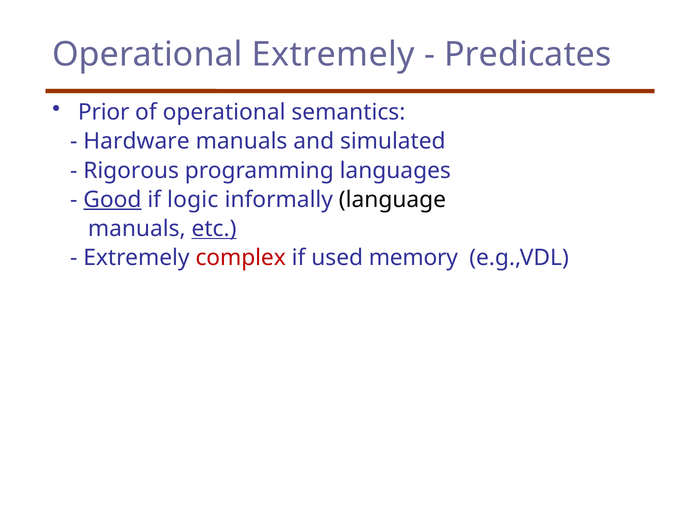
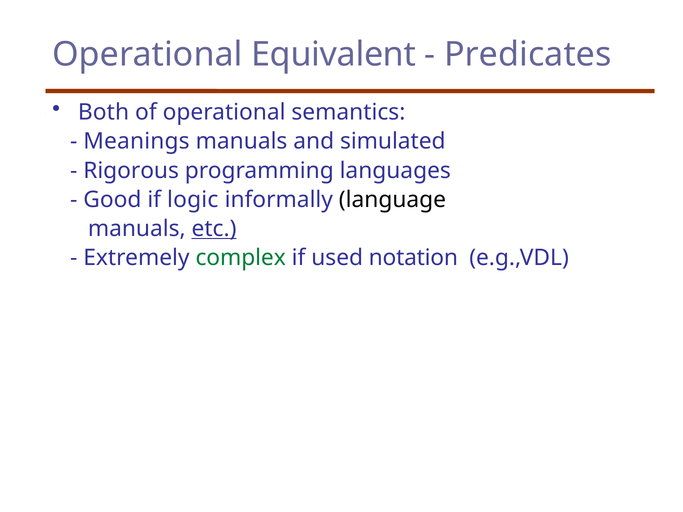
Operational Extremely: Extremely -> Equivalent (334, 55)
Prior: Prior -> Both (104, 112)
Hardware: Hardware -> Meanings (136, 141)
Good underline: present -> none (112, 200)
complex colour: red -> green (241, 258)
memory: memory -> notation (413, 258)
